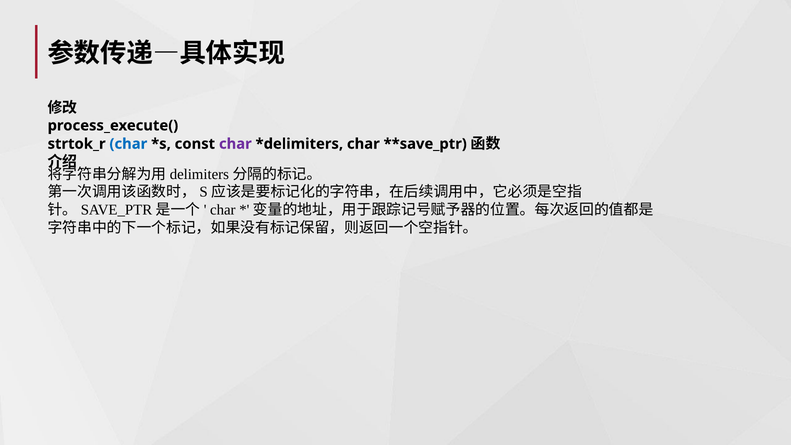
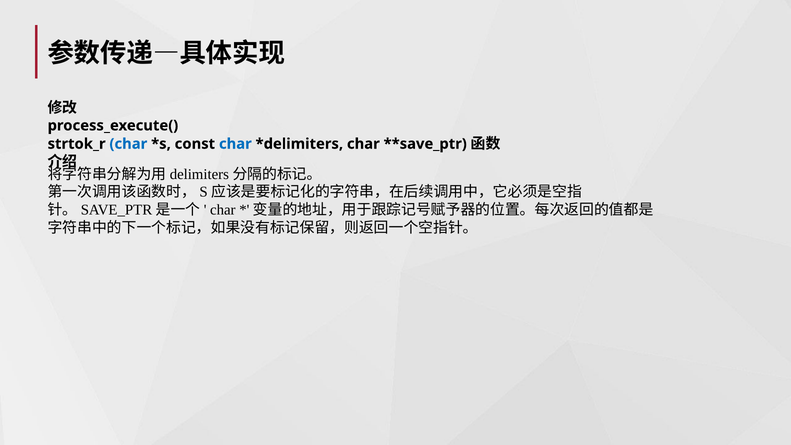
char colour: purple -> blue (235, 144)
